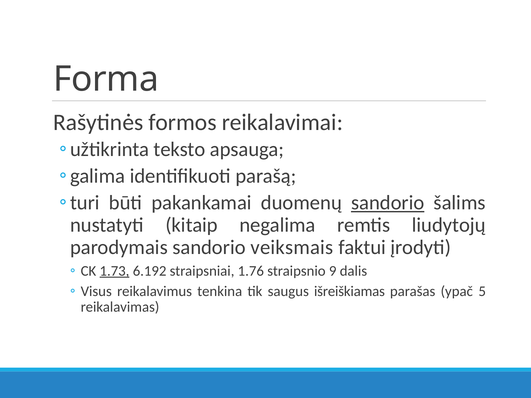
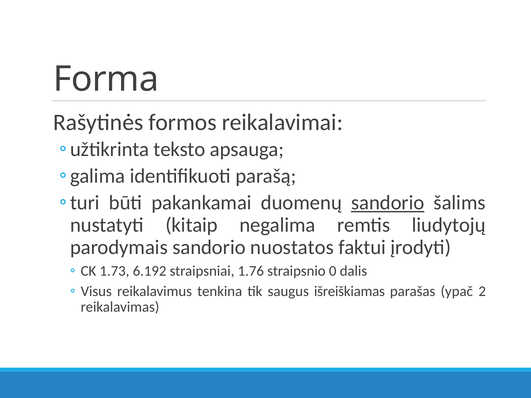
veiksmais: veiksmais -> nuostatos (292, 247)
1.73 underline: present -> none (114, 271)
9: 9 -> 0 (333, 271)
5: 5 -> 2 (482, 291)
